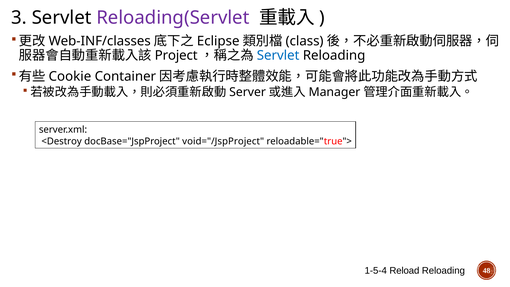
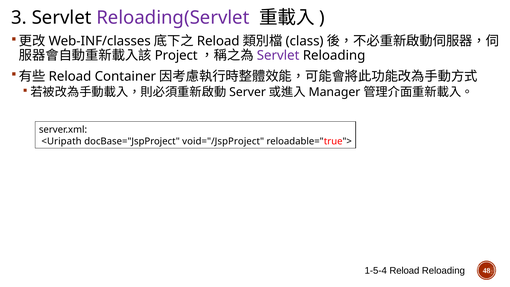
Eclipse: Eclipse -> Reload (218, 41)
Servlet colour: blue -> purple (278, 56)
Cookie: Cookie -> Reload (70, 76)
<Destroy: <Destroy -> <Uripath (62, 141)
